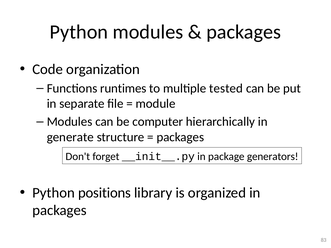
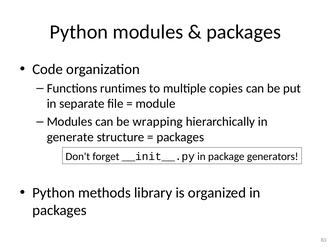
tested: tested -> copies (226, 88)
computer: computer -> wrapping (158, 122)
positions: positions -> methods (104, 193)
